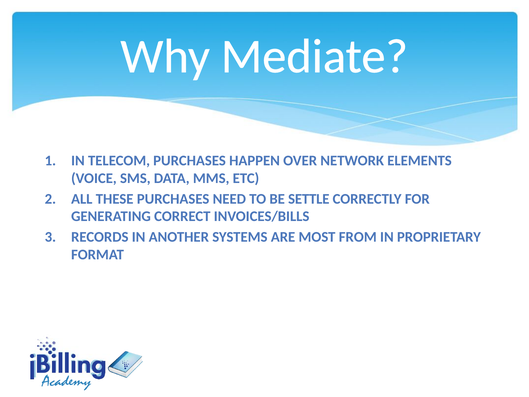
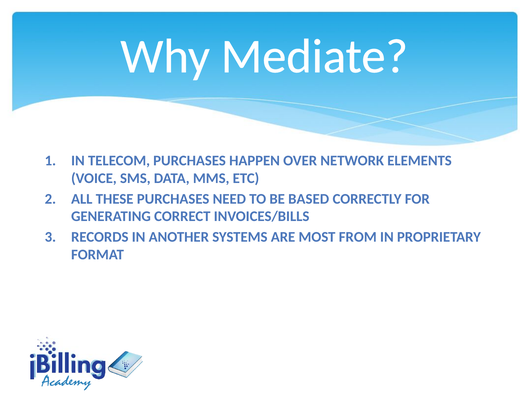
SETTLE: SETTLE -> BASED (309, 199)
